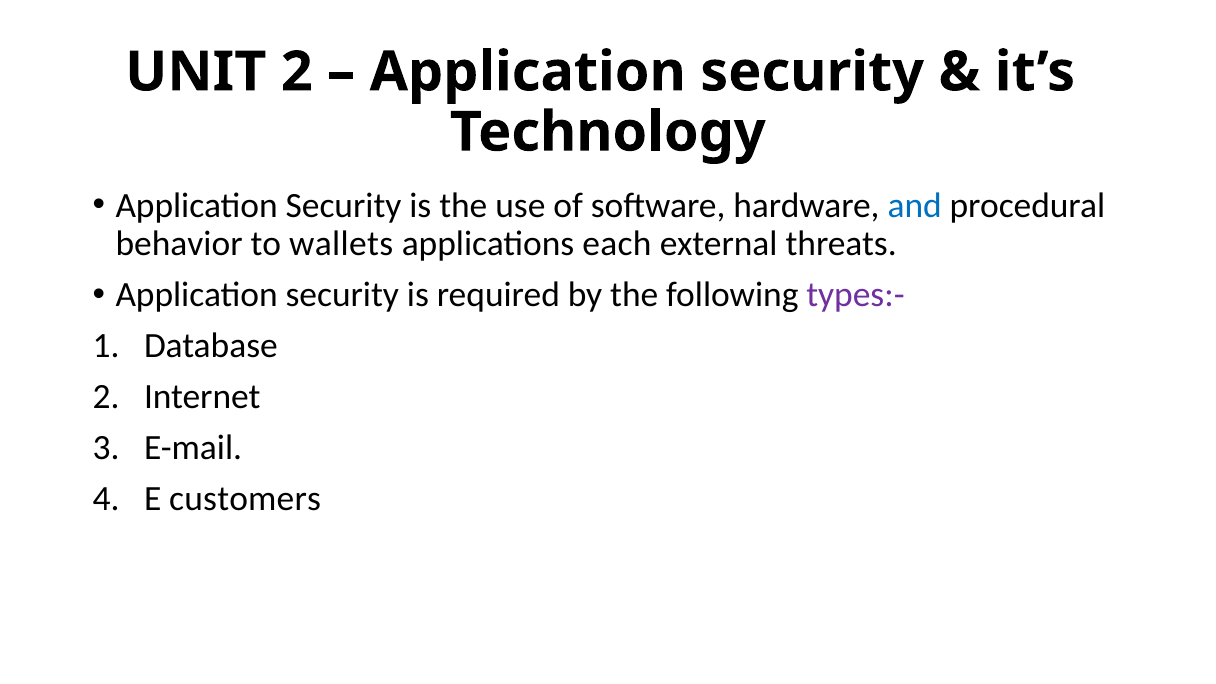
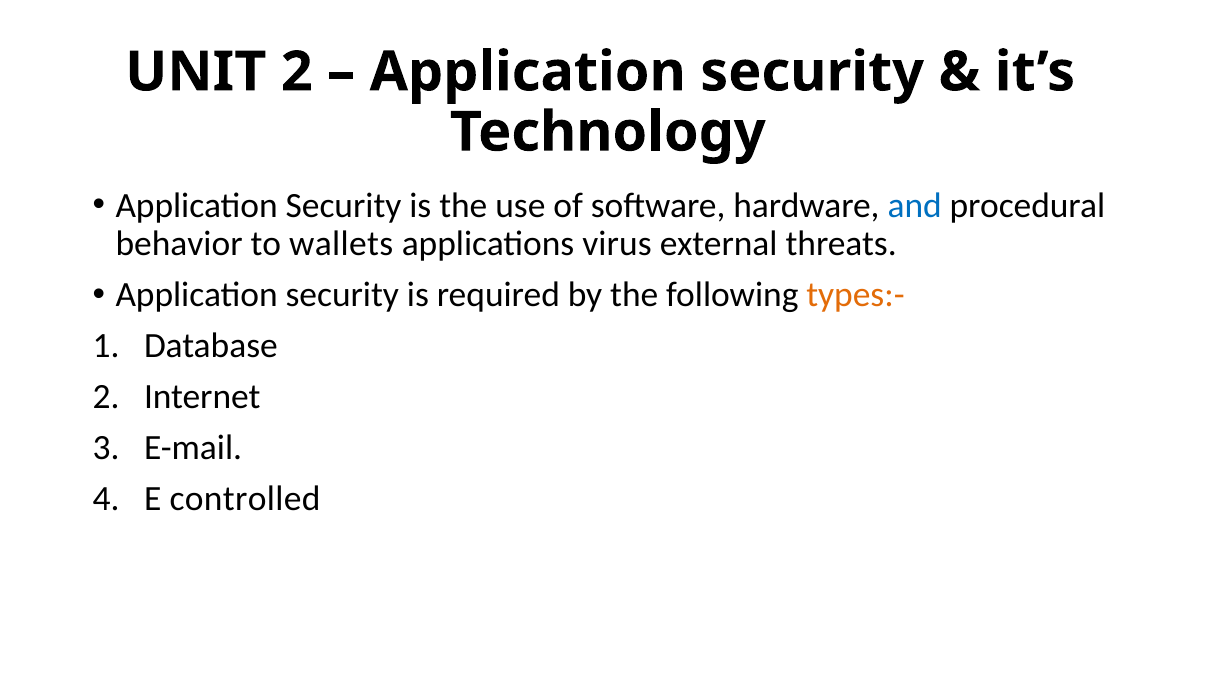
each: each -> virus (617, 244)
types:- colour: purple -> orange (856, 295)
customers: customers -> controlled (245, 499)
